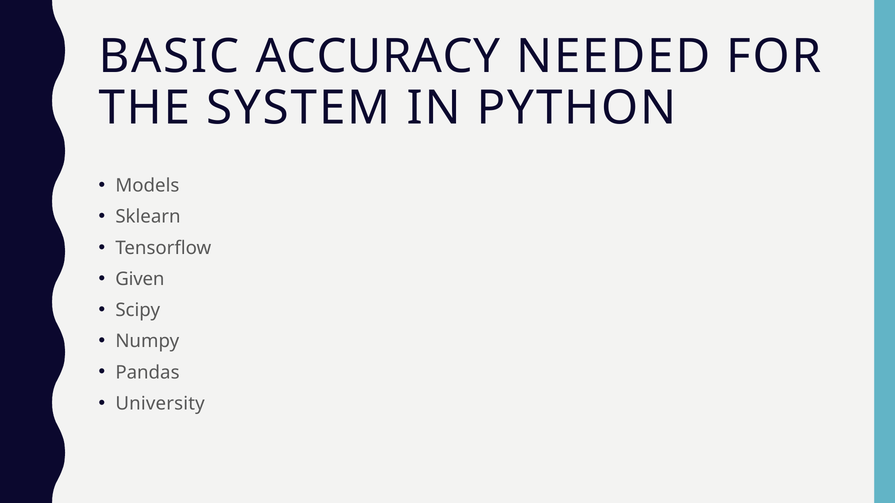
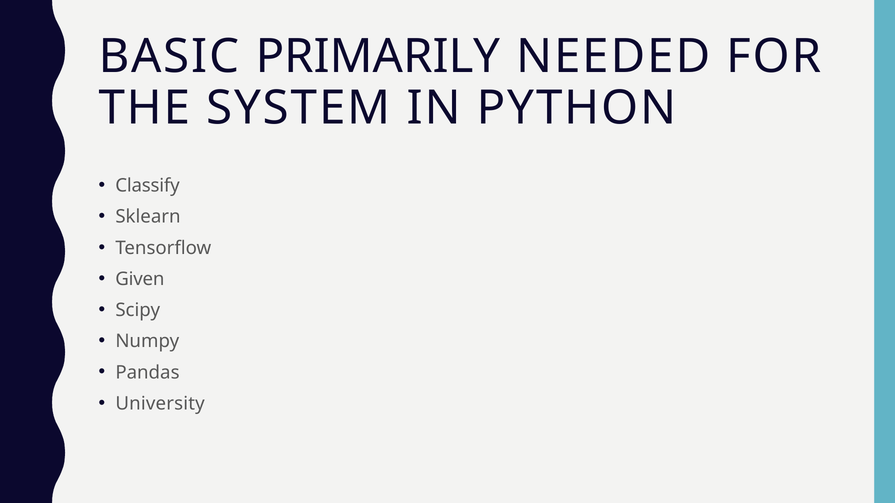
ACCURACY: ACCURACY -> PRIMARILY (378, 57)
Models: Models -> Classify (147, 186)
